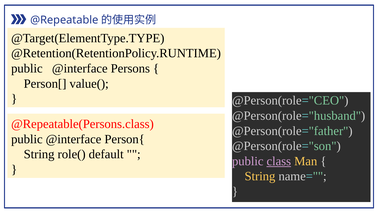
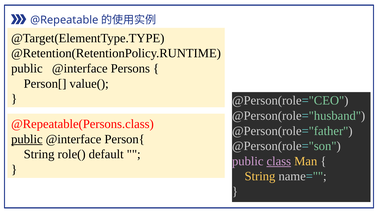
public underline: none -> present (27, 139)
